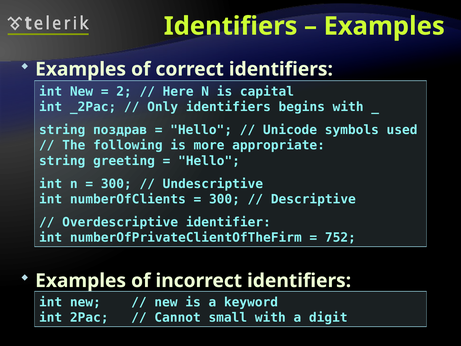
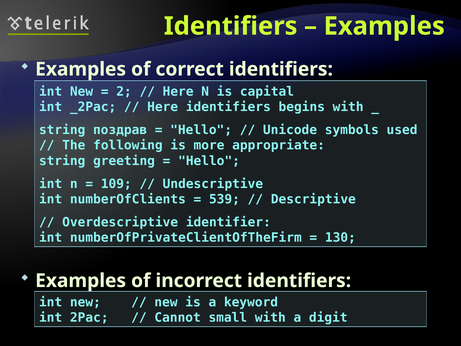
Only: Only -> Here (163, 107)
300: 300 -> 109 (116, 184)
300: 300 -> 539 (224, 199)
752: 752 -> 130 (340, 238)
